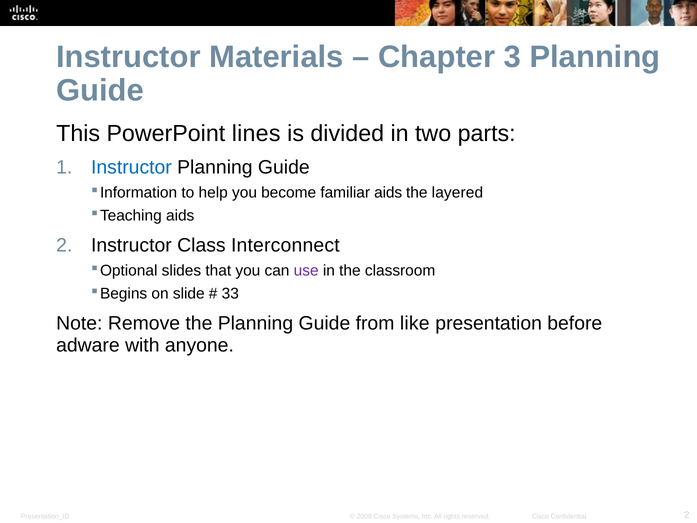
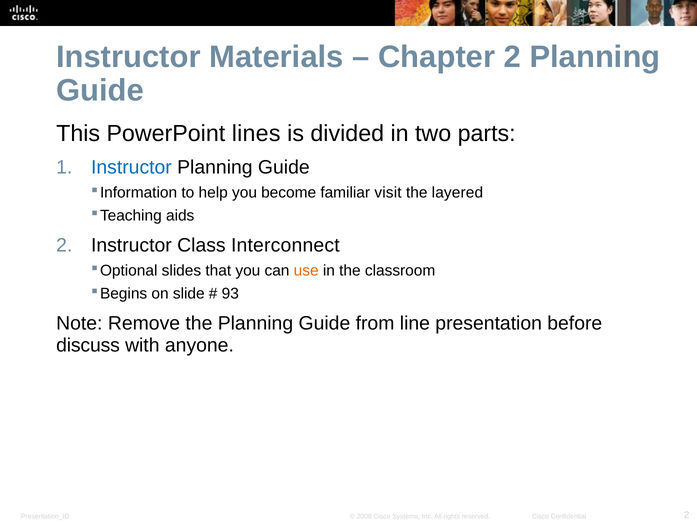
Chapter 3: 3 -> 2 (512, 57)
familiar aids: aids -> visit (388, 193)
use colour: purple -> orange (306, 271)
33: 33 -> 93 (230, 294)
like: like -> line (415, 323)
adware: adware -> discuss (88, 345)
